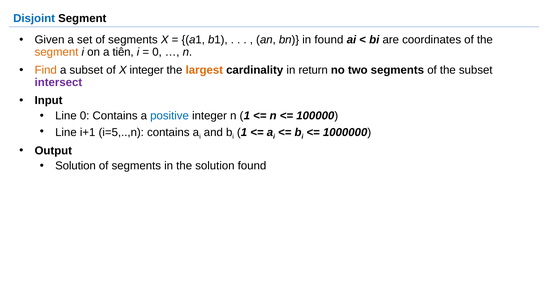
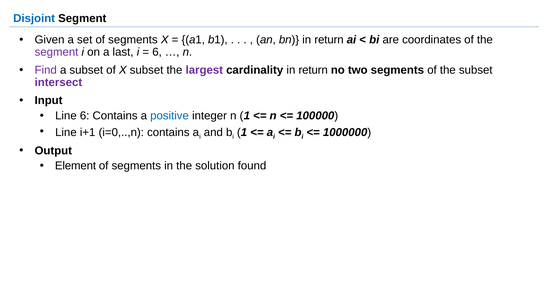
bn in found: found -> return (329, 40)
segment colour: orange -> purple (57, 52)
tiên: tiên -> last (123, 52)
0: 0 -> 6 (157, 52)
Find colour: orange -> purple (46, 70)
X integer: integer -> subset (147, 70)
largest colour: orange -> purple (204, 70)
Line 0: 0 -> 6 (85, 116)
i=5,..,n: i=5,..,n -> i=0,..,n (121, 132)
Solution: Solution -> Element (76, 166)
